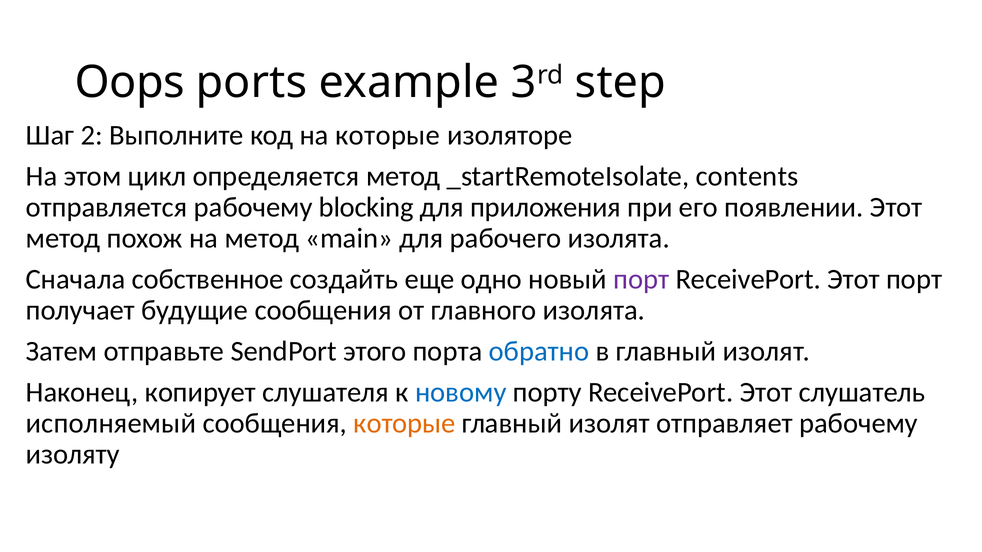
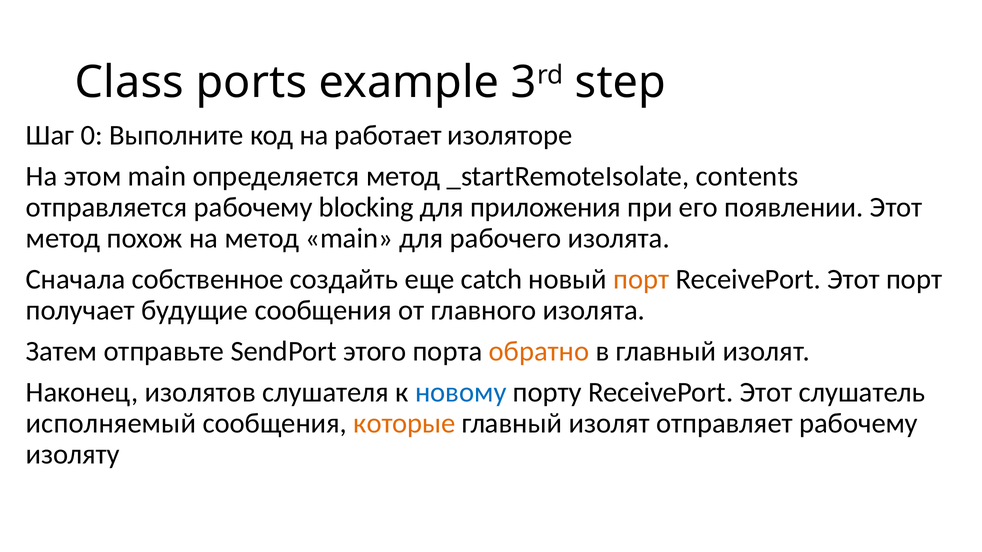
Oops: Oops -> Class (129, 82)
2: 2 -> 0 (92, 136)
на которые: которые -> работает (388, 136)
этом цикл: цикл -> main (157, 177)
одно: одно -> catch (492, 280)
порт colour: purple -> orange (641, 280)
обратно colour: blue -> orange (539, 352)
копирует: копирует -> изолятов (200, 393)
